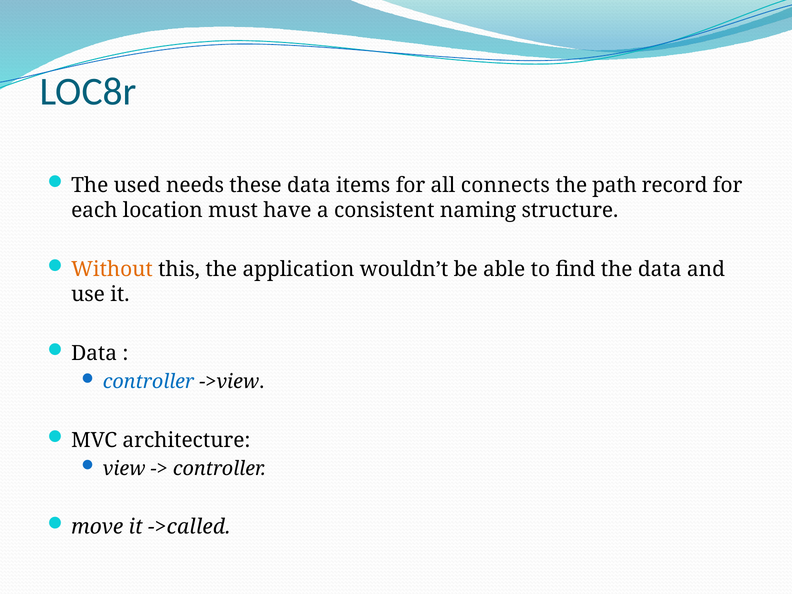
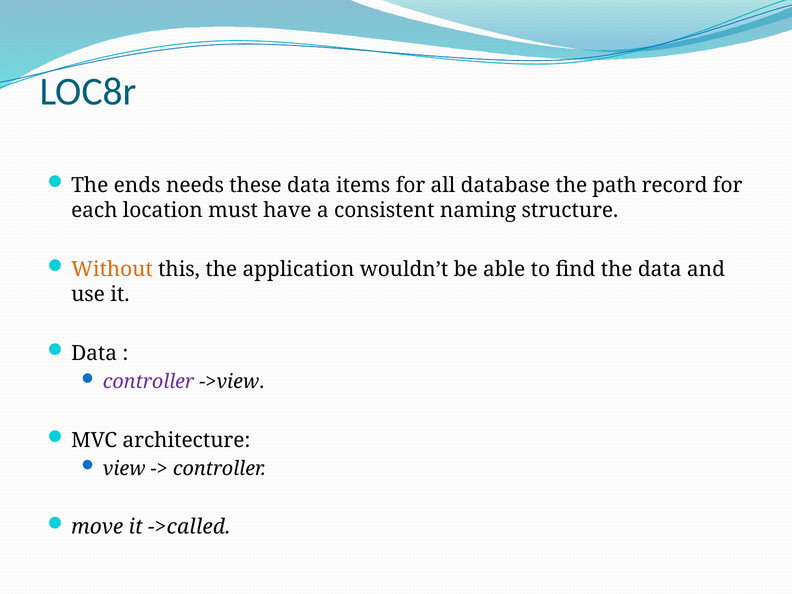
used: used -> ends (137, 186)
connects: connects -> database (505, 186)
controller colour: blue -> purple (149, 382)
